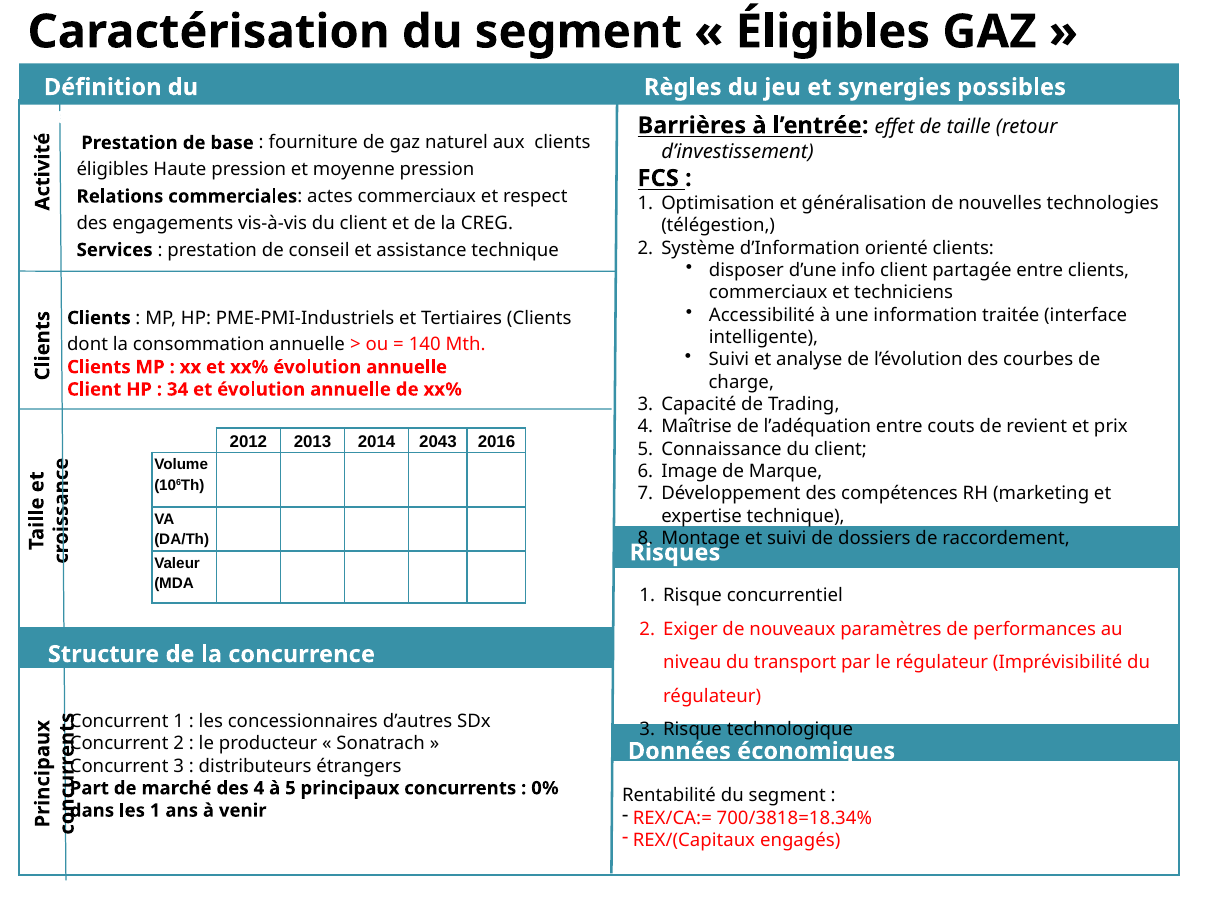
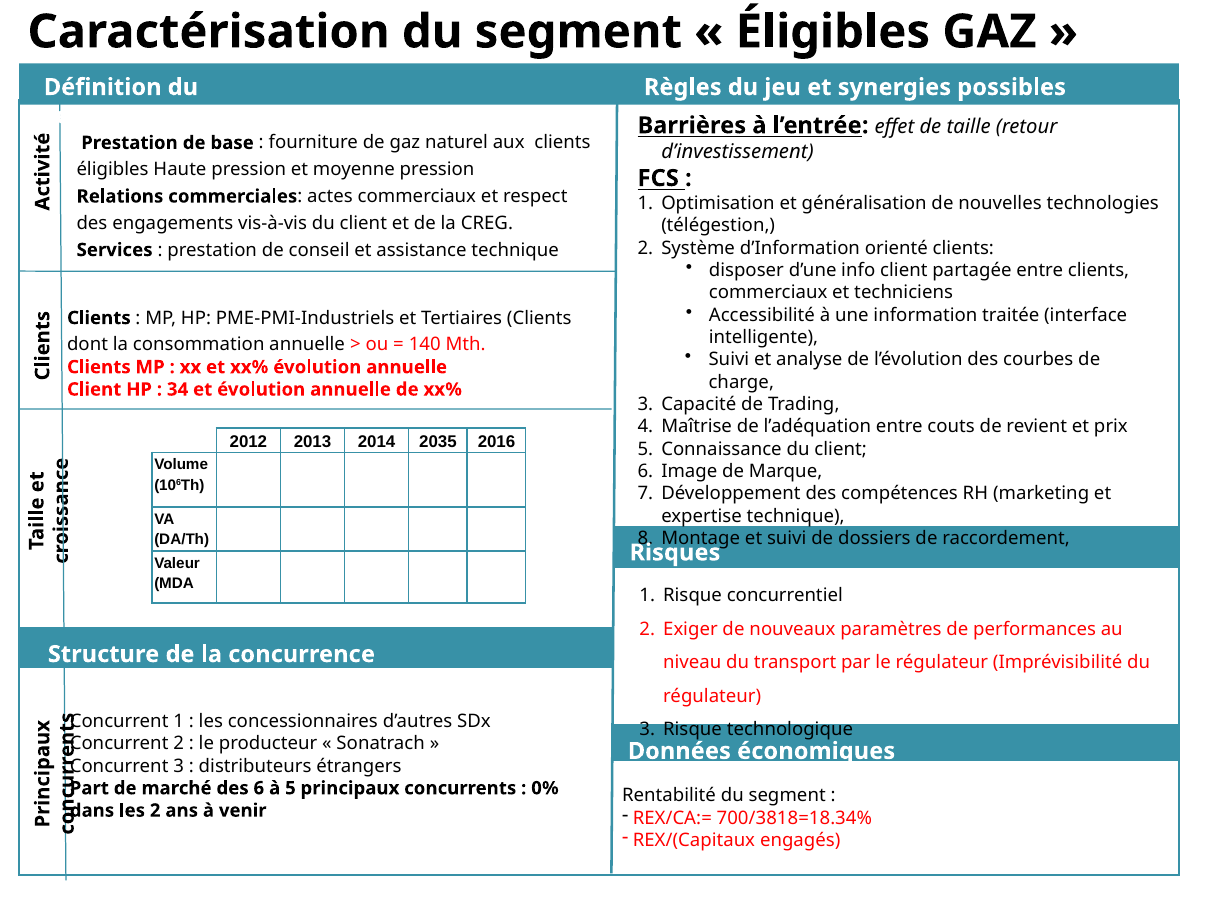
2043: 2043 -> 2035 (438, 442)
des 4: 4 -> 6 (259, 788)
les 1: 1 -> 2 (155, 810)
